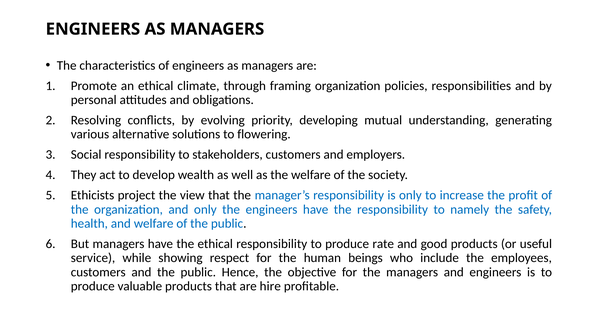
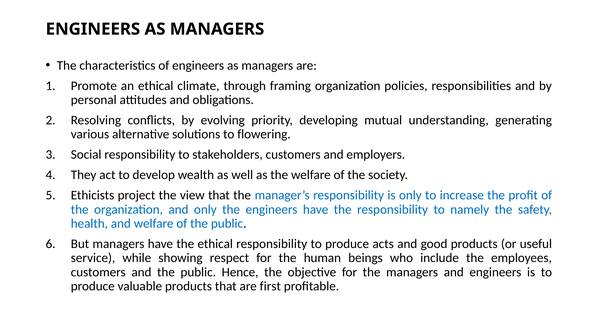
rate: rate -> acts (383, 244)
hire: hire -> first (270, 287)
